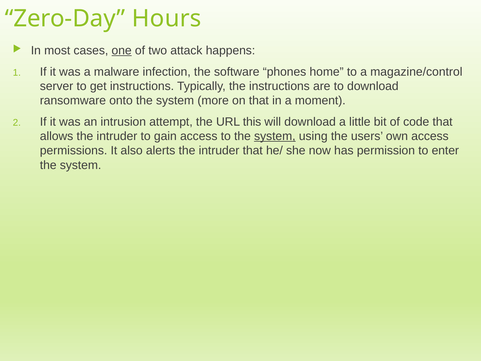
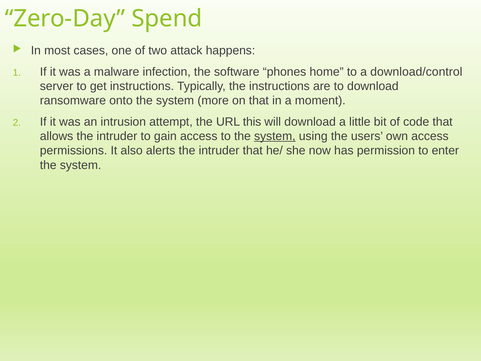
Hours: Hours -> Spend (167, 19)
one underline: present -> none (122, 51)
magazine/control: magazine/control -> download/control (416, 72)
